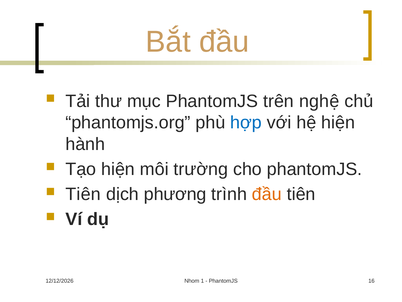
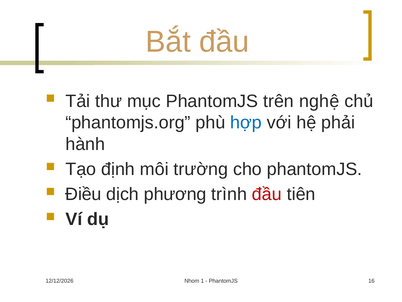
hệ hiện: hiện -> phải (338, 123)
Tạo hiện: hiện -> định (118, 169)
Tiên: Tiên -> Điều (83, 194)
đầu colour: orange -> red (267, 194)
